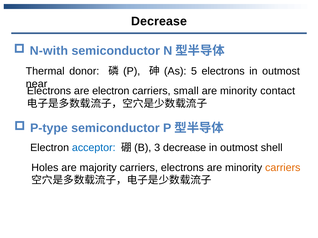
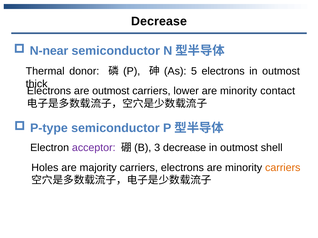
N-with: N-with -> N-near (49, 51)
near: near -> thick (37, 84)
are electron: electron -> outmost (111, 91)
small: small -> lower (186, 91)
acceptor colour: blue -> purple (94, 148)
